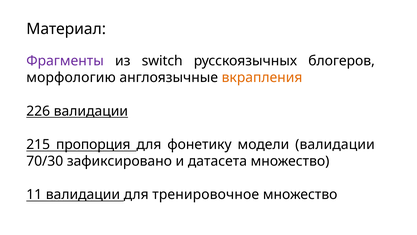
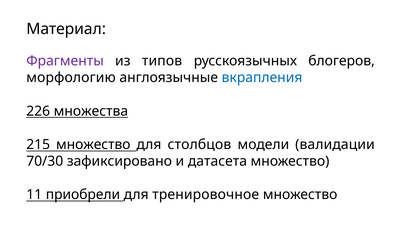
switch: switch -> типов (162, 61)
вкрапления colour: orange -> blue (262, 78)
226 валидации: валидации -> множества (91, 111)
215 пропорция: пропорция -> множество (93, 144)
фонетику: фонетику -> столбцов (199, 144)
11 валидации: валидации -> приобрели (83, 194)
